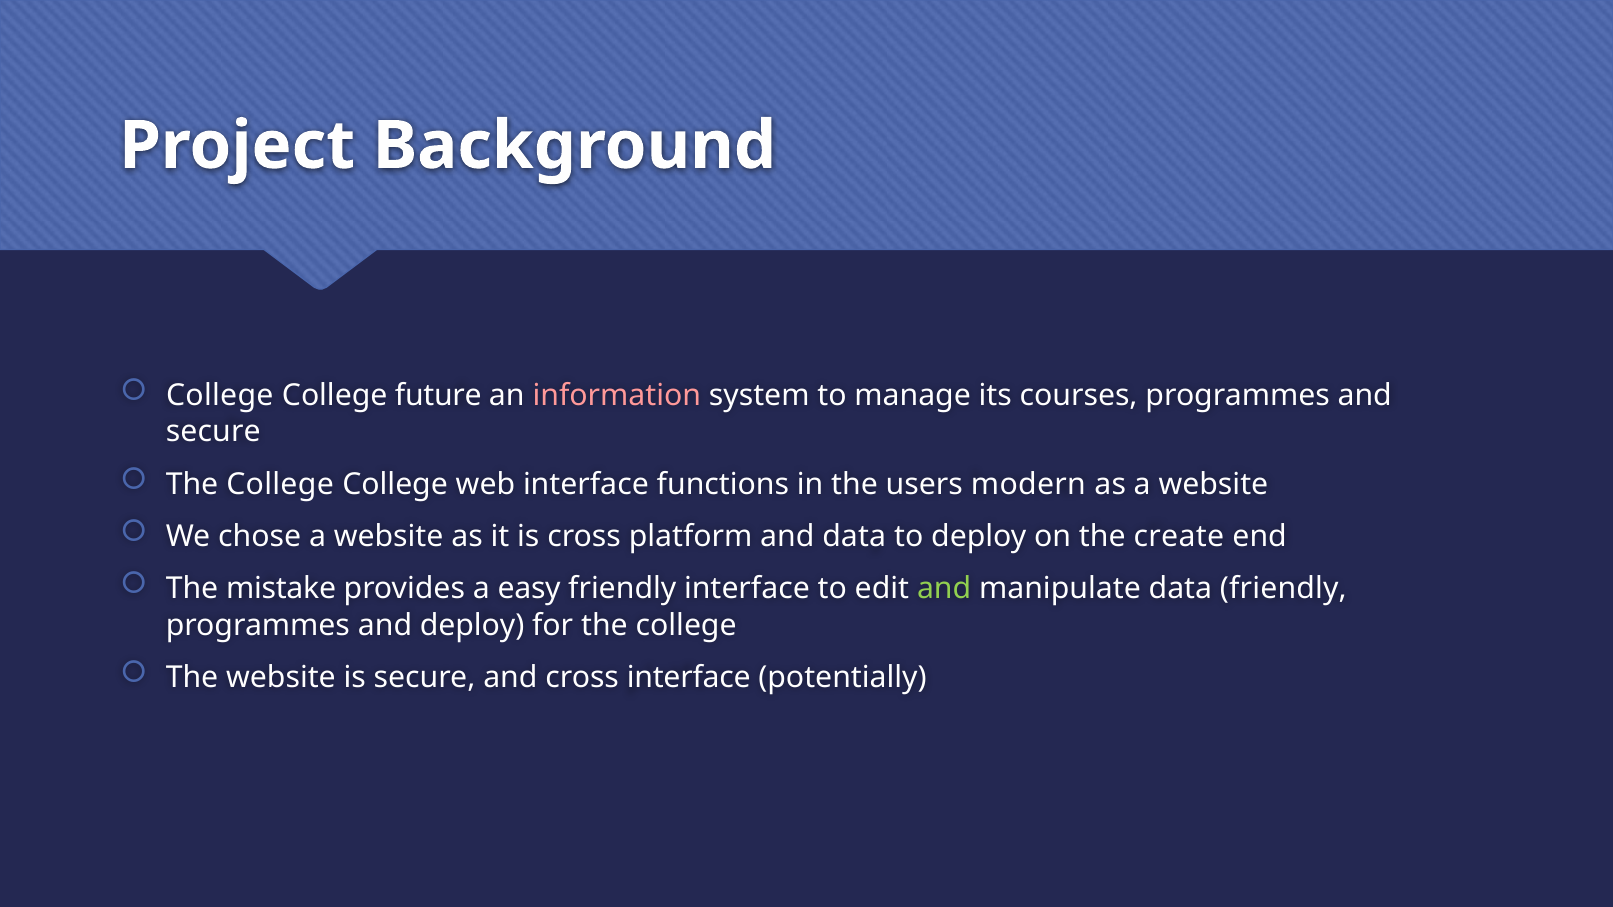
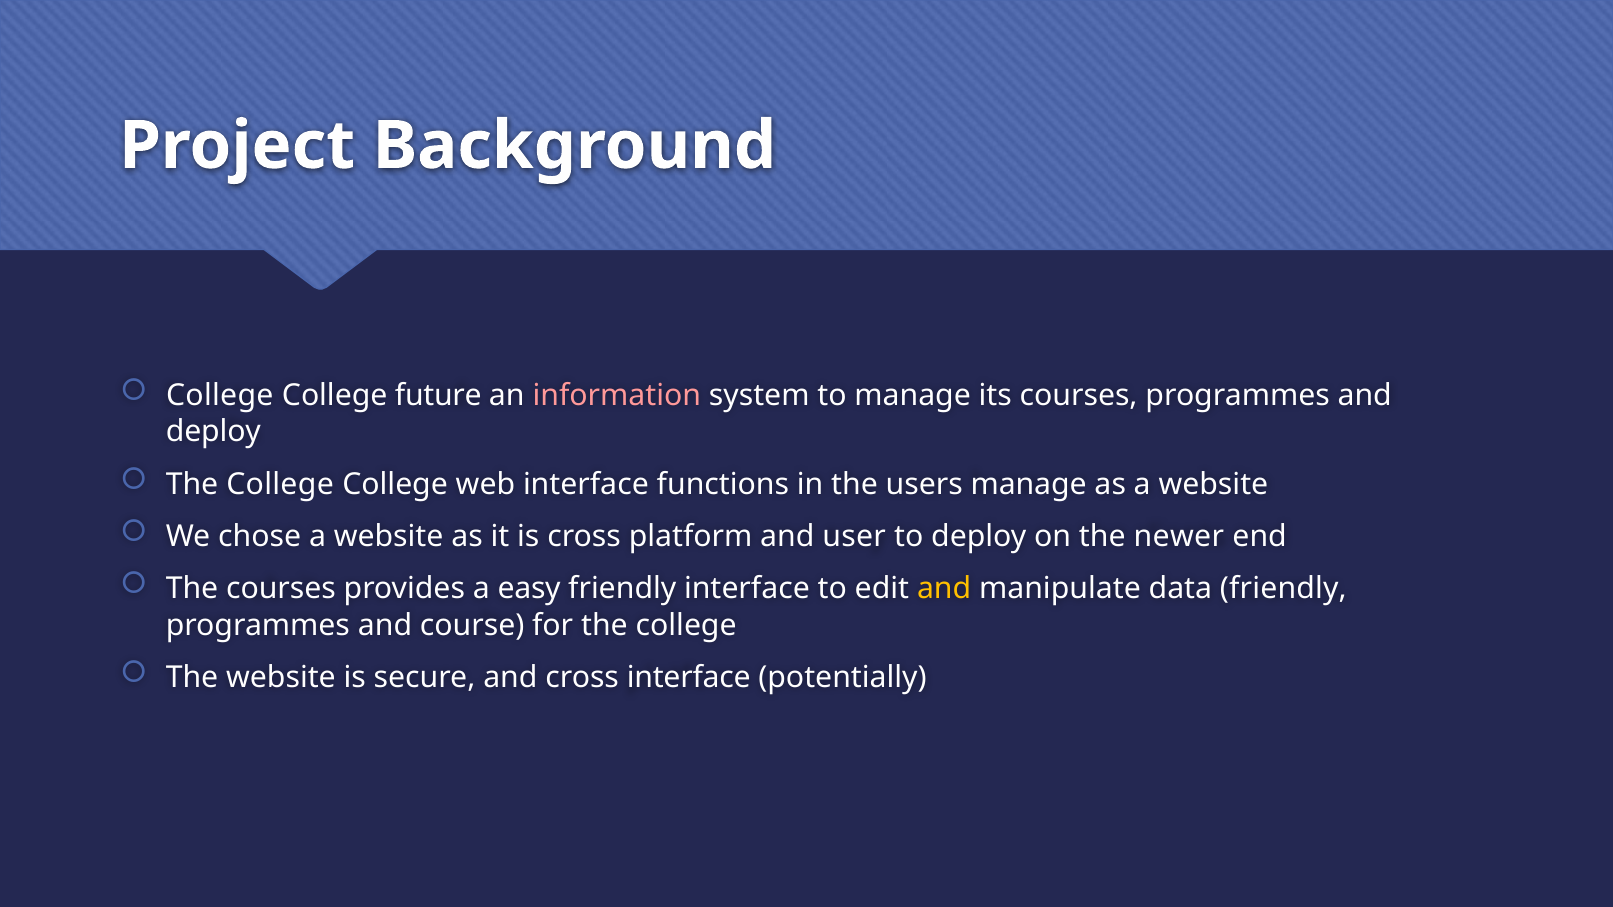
secure: secure -> deploy (213, 432)
users modern: modern -> manage (1029, 484)
and data: data -> user (854, 537)
create: create -> newer (1179, 537)
The mistake: mistake -> courses (281, 589)
and colour: light green -> yellow (944, 589)
and deploy: deploy -> course (472, 625)
